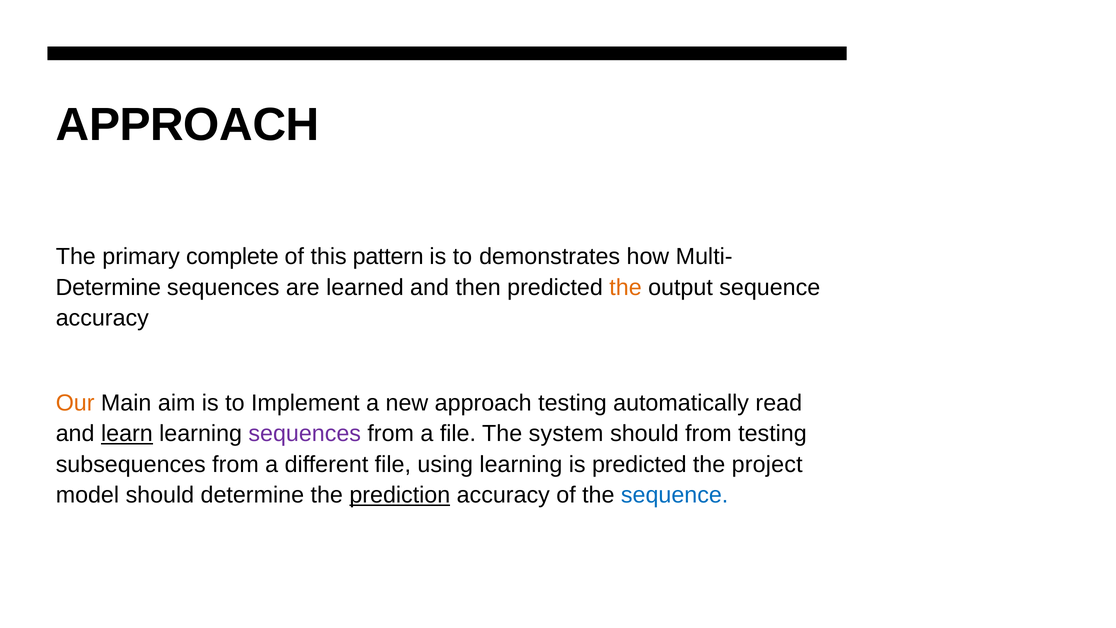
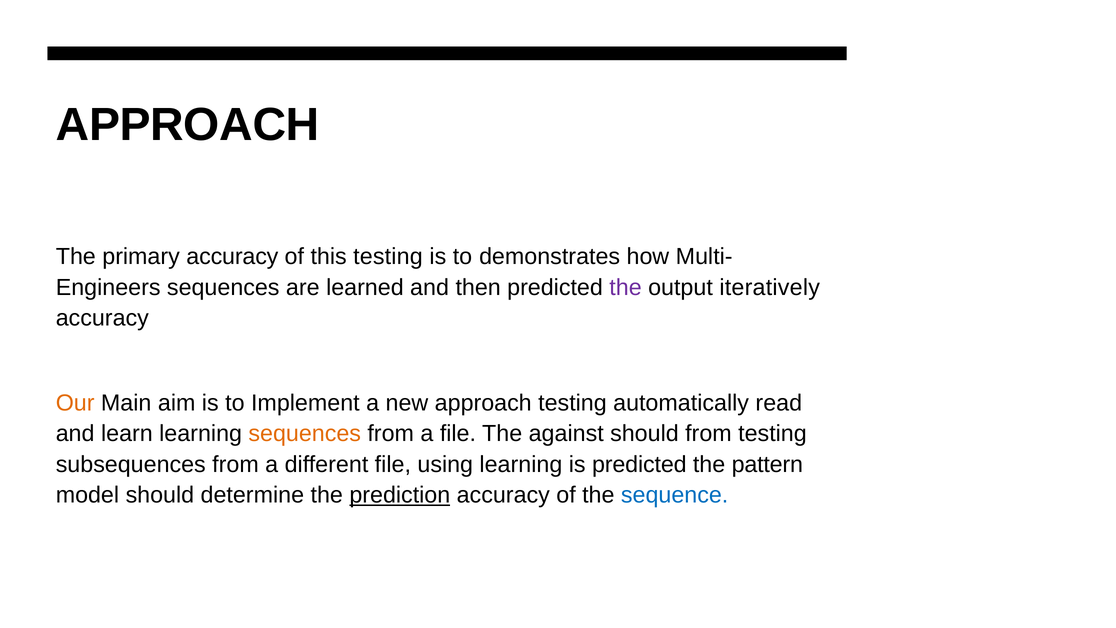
primary complete: complete -> accuracy (232, 257)
this pattern: pattern -> testing (388, 257)
Determine: Determine -> Engineers (108, 287)
the colour: orange -> purple (626, 287)
output sequence: sequence -> iteratively (770, 287)
learn underline: present -> none (127, 434)
sequences colour: purple -> orange (305, 434)
system: system -> against (566, 434)
project: project -> pattern (767, 464)
